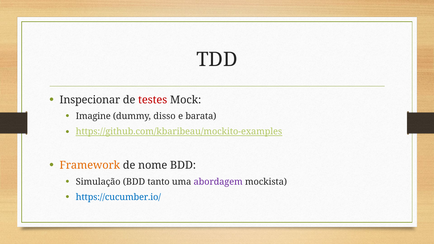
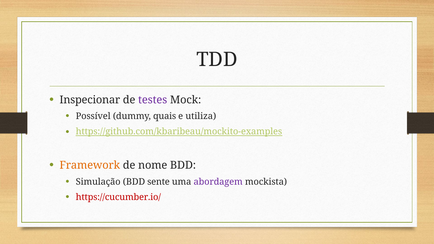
testes colour: red -> purple (153, 100)
Imagine: Imagine -> Possível (93, 116)
disso: disso -> quais (165, 116)
barata: barata -> utiliza (201, 116)
tanto: tanto -> sente (159, 182)
https://cucumber.io/ colour: blue -> red (118, 197)
